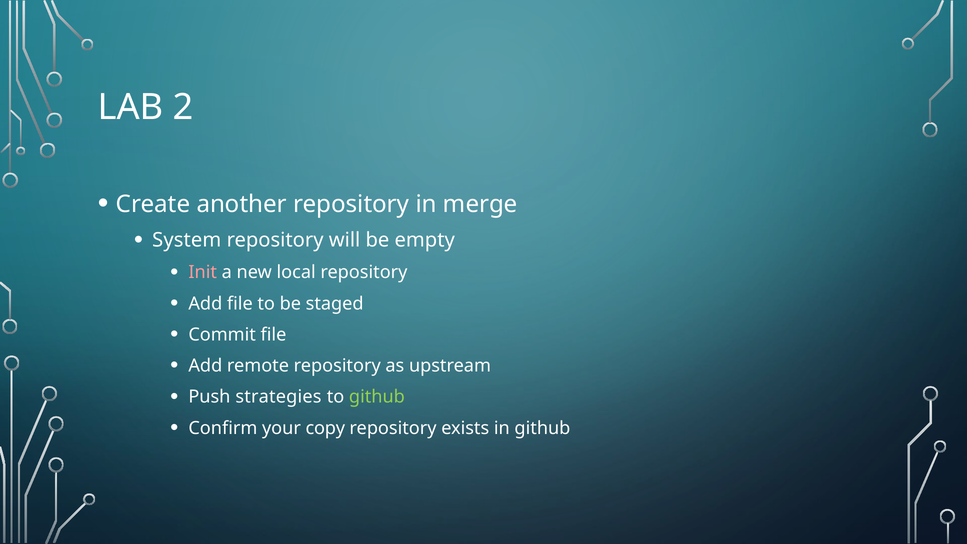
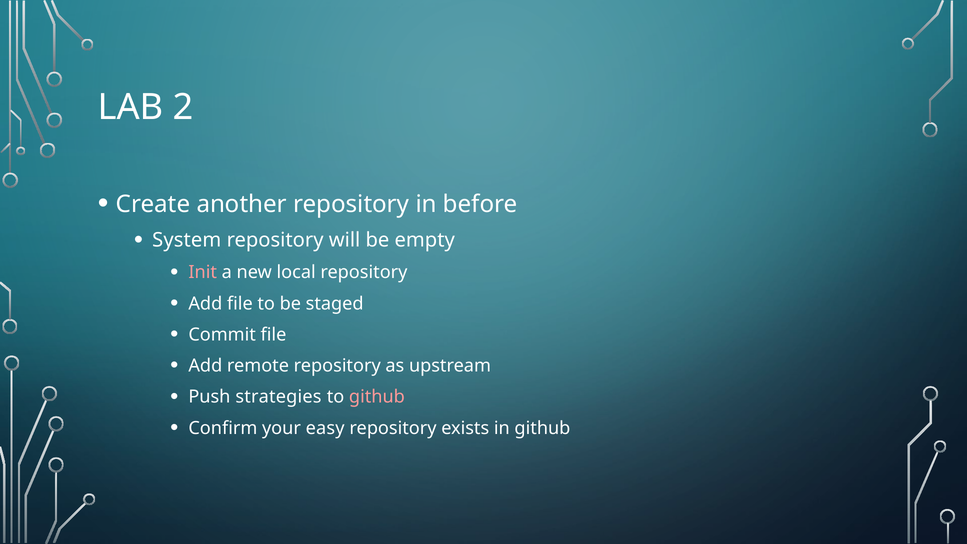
merge: merge -> before (480, 204)
github colour: light green -> pink (377, 397)
copy: copy -> easy (325, 428)
